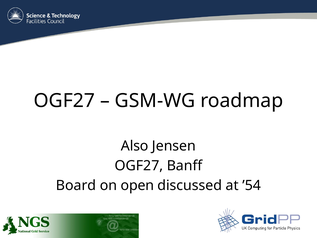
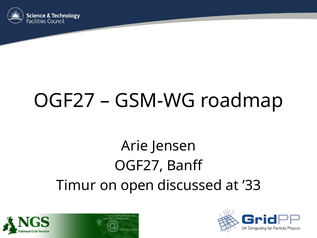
Also: Also -> Arie (135, 146)
Board: Board -> Timur (76, 185)
’54: ’54 -> ’33 (252, 185)
